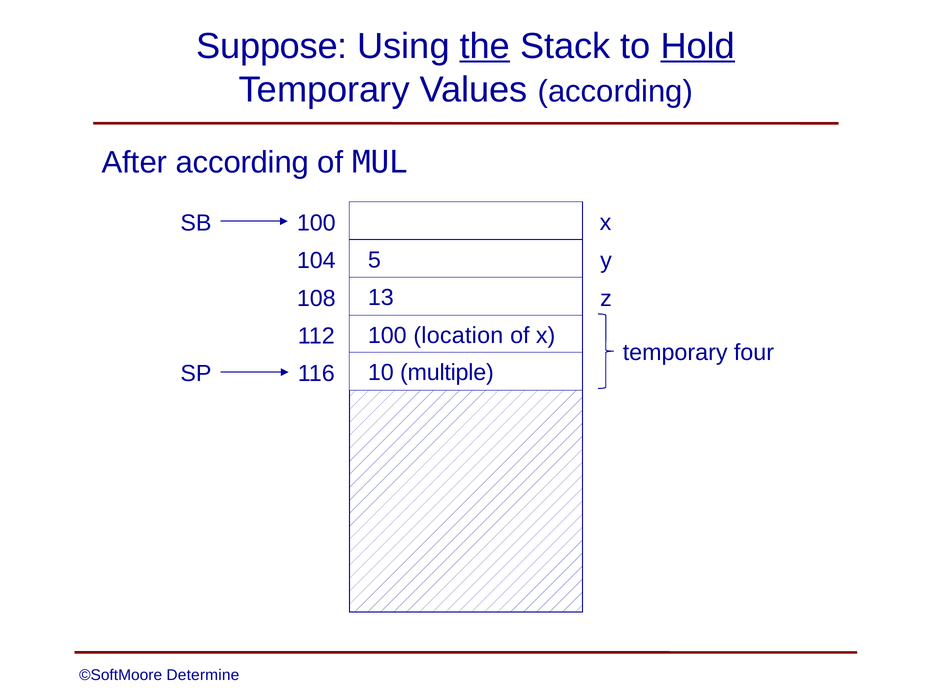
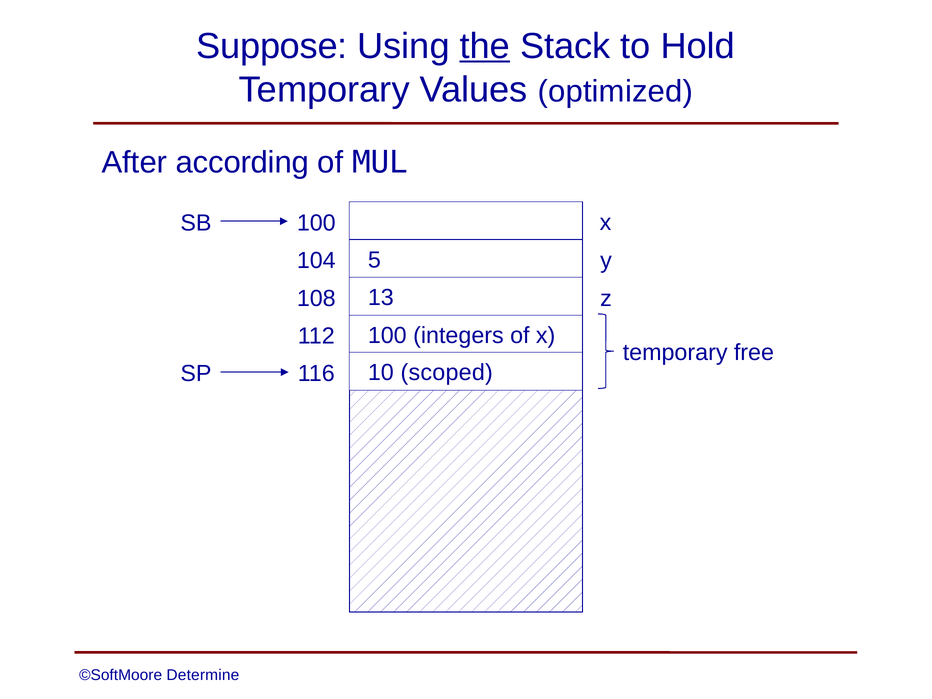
Hold underline: present -> none (698, 46)
Values according: according -> optimized (615, 91)
location: location -> integers (458, 335)
four: four -> free (754, 353)
multiple: multiple -> scoped (447, 373)
